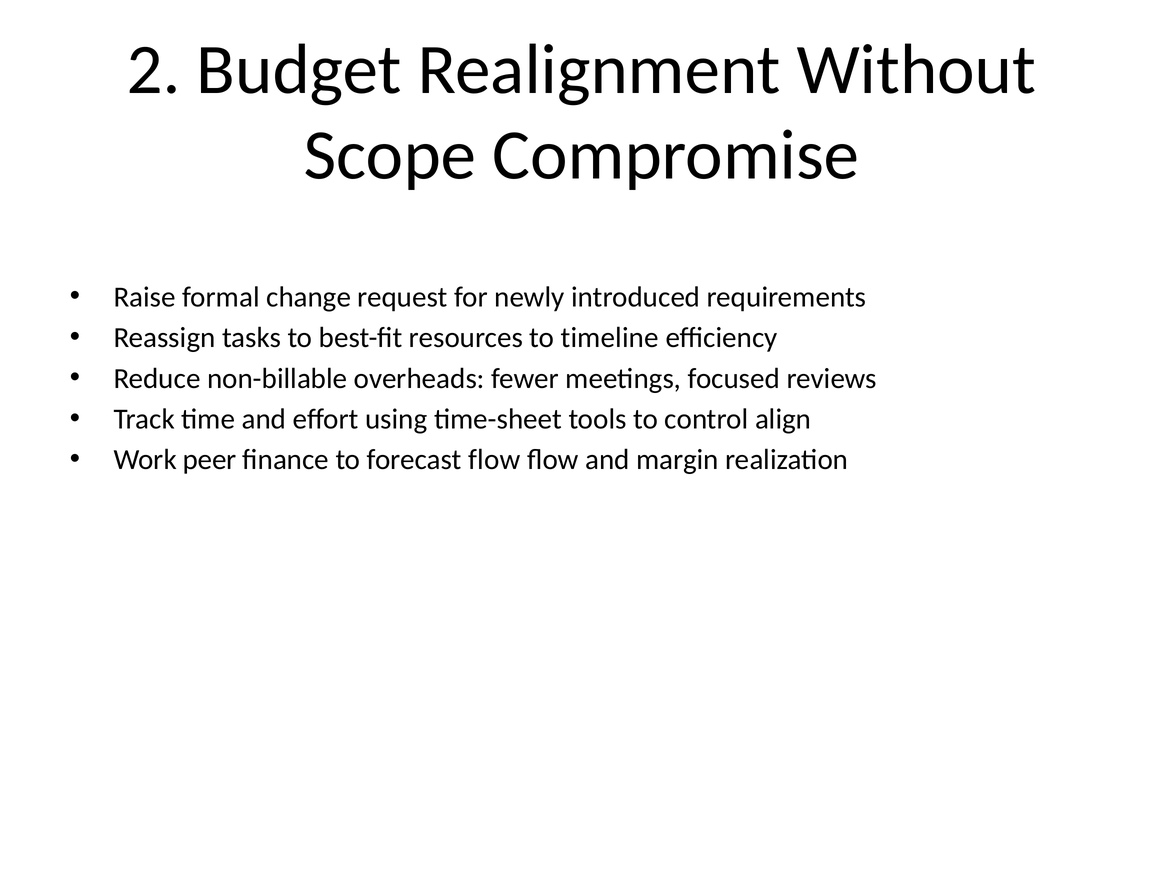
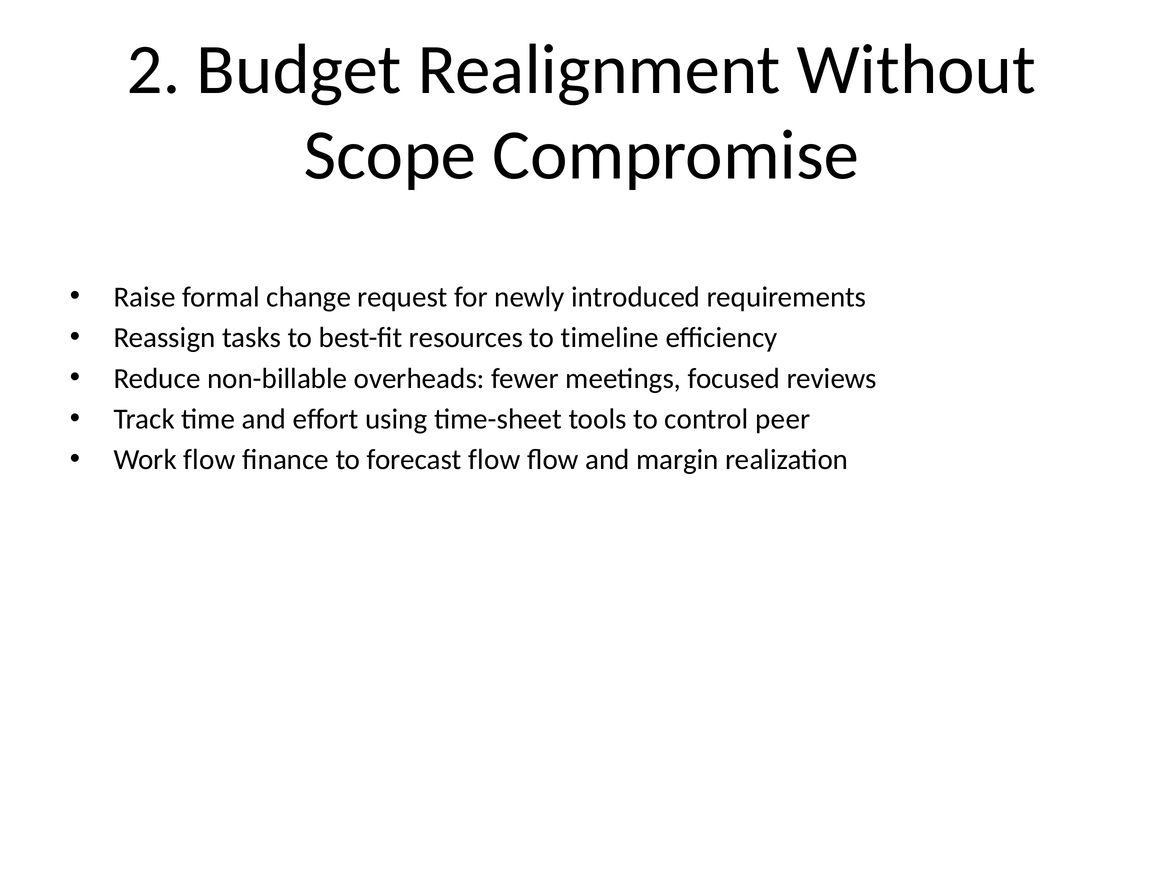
align: align -> peer (783, 419)
Work peer: peer -> flow (209, 460)
